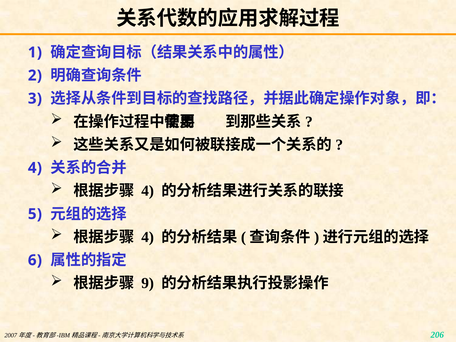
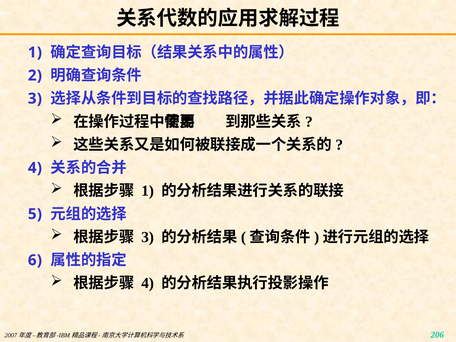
4: 4 -> 1 (148, 191)
4: 4 -> 3 (148, 237)
9: 9 -> 4 (148, 283)
